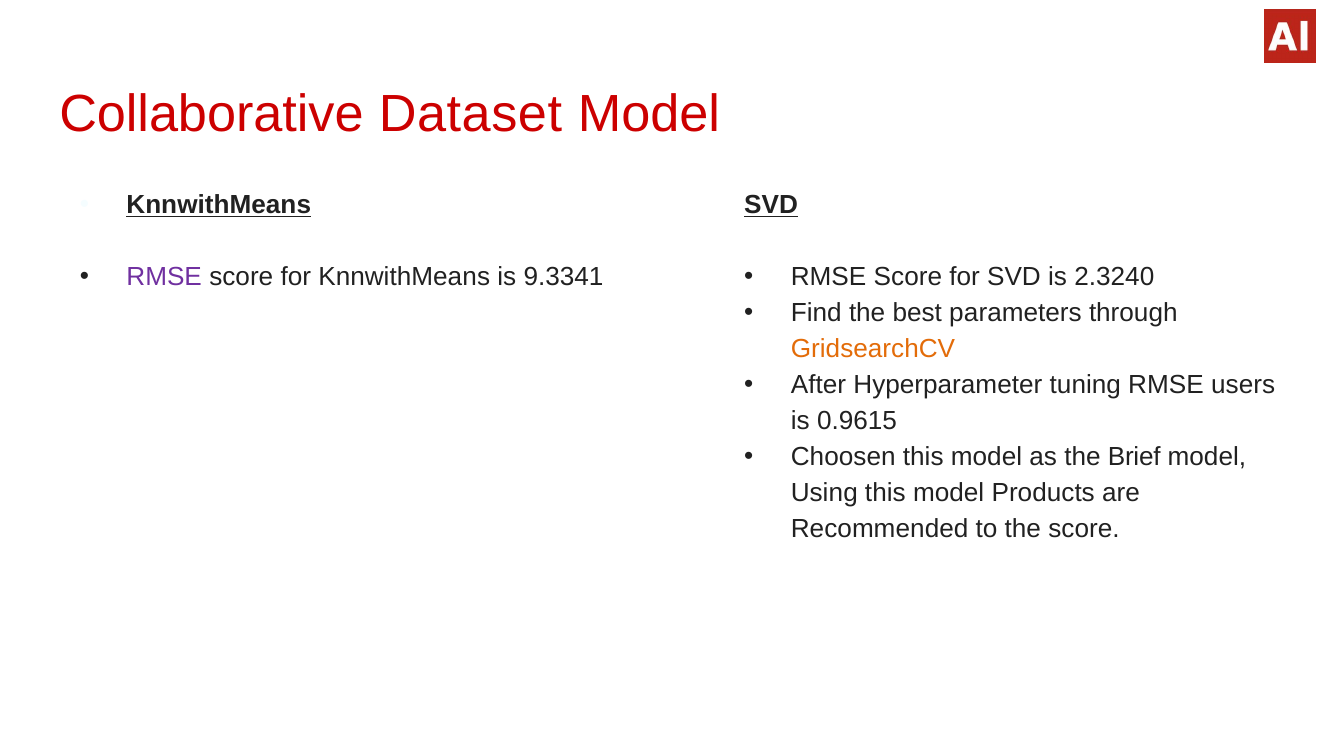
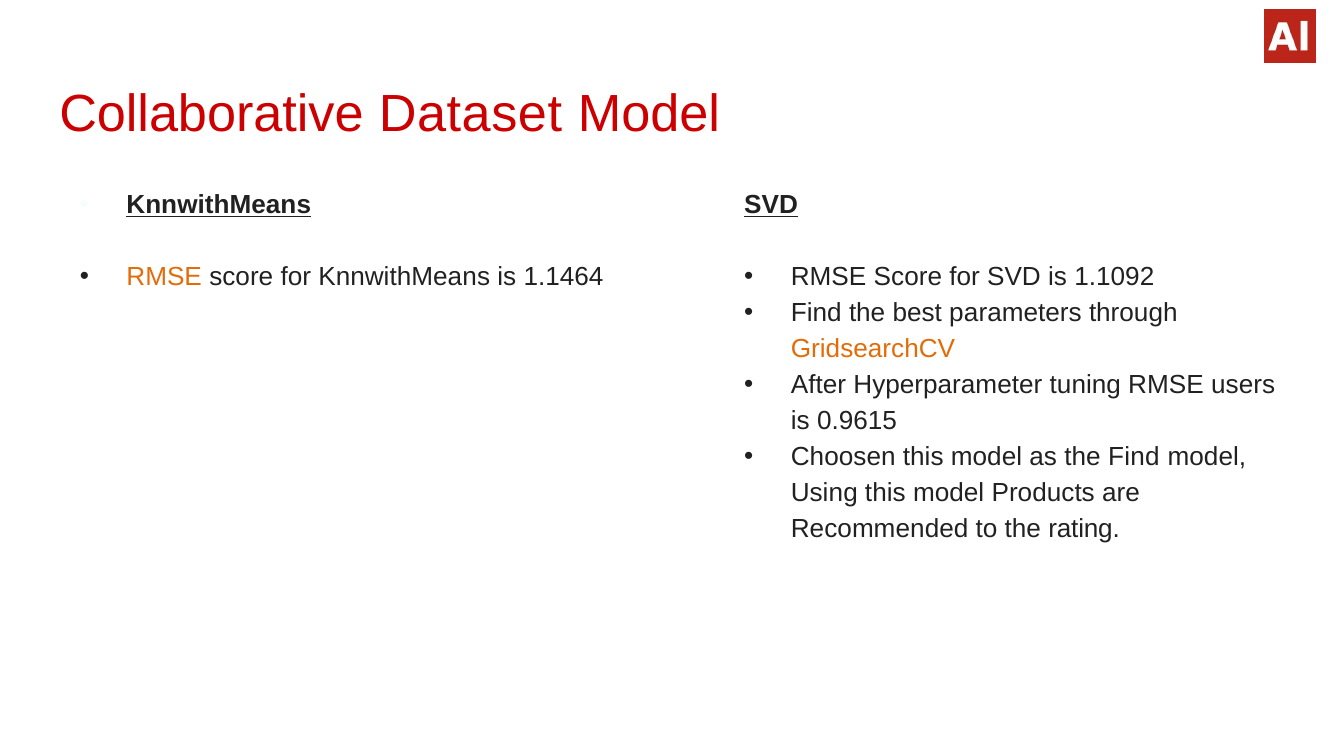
RMSE colour: purple -> orange (164, 277)
9.3341: 9.3341 -> 1.1464 (563, 277)
2.3240: 2.3240 -> 1.1092 (1114, 277)
the Brief: Brief -> Find (1134, 457)
the score: score -> rating (1084, 529)
